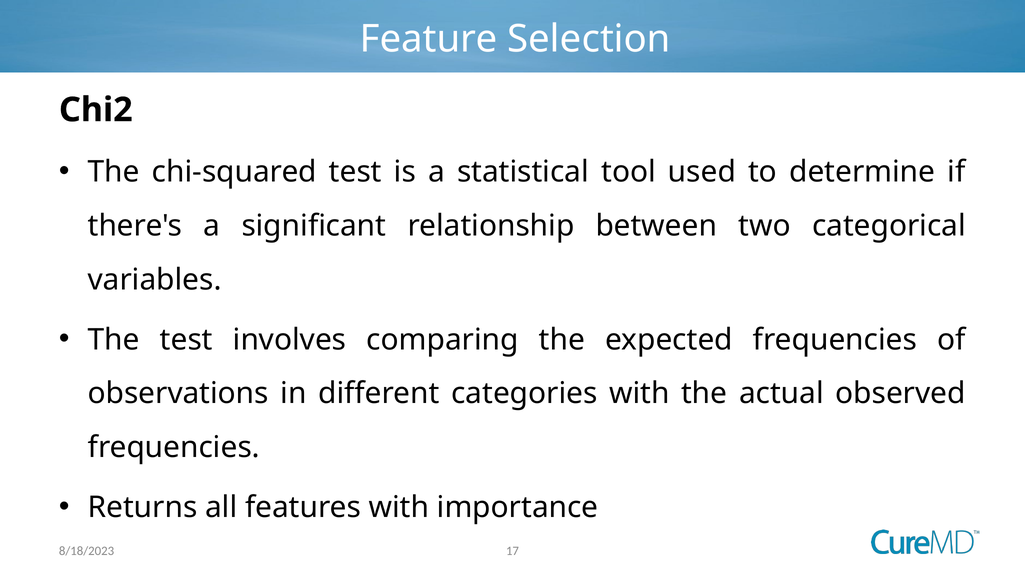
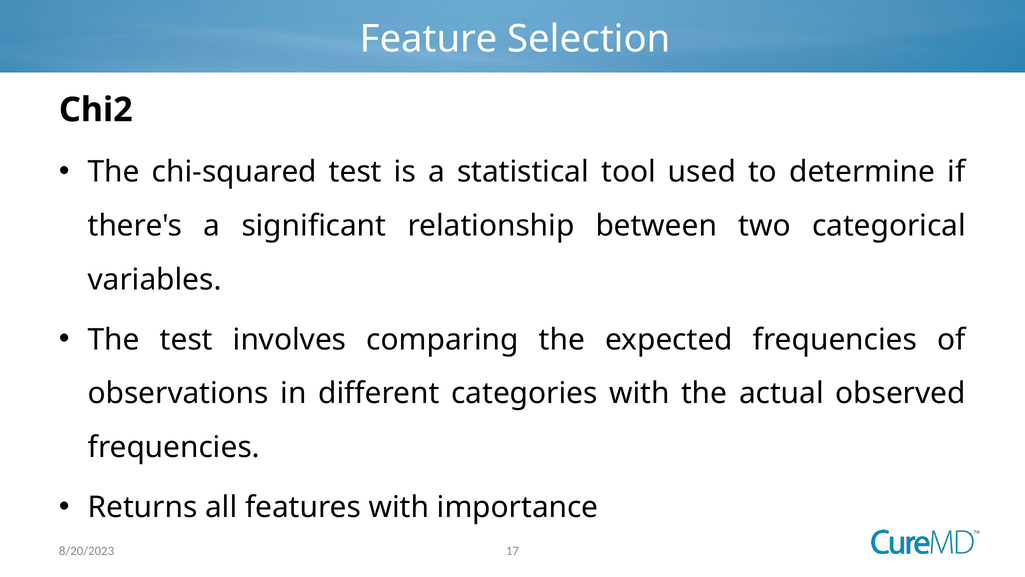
8/18/2023: 8/18/2023 -> 8/20/2023 (87, 551)
